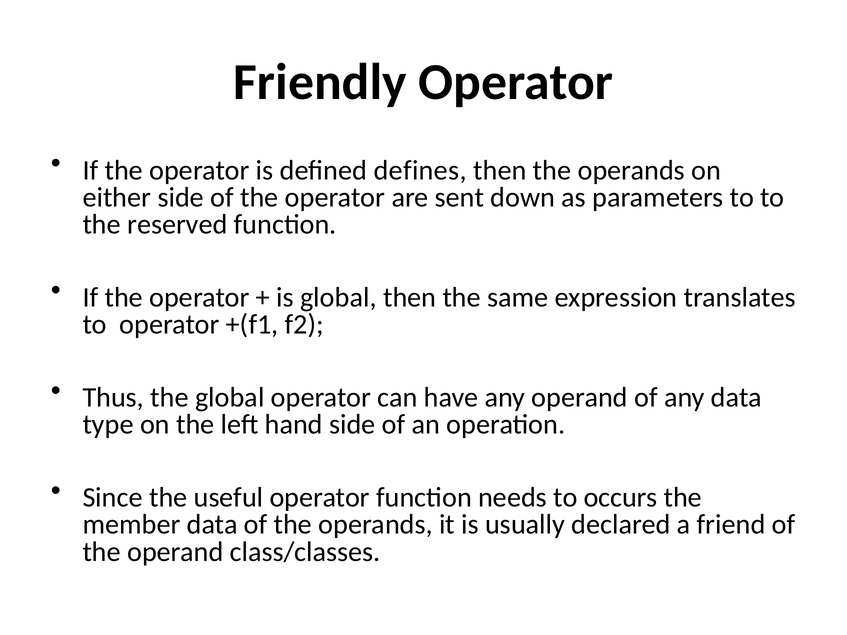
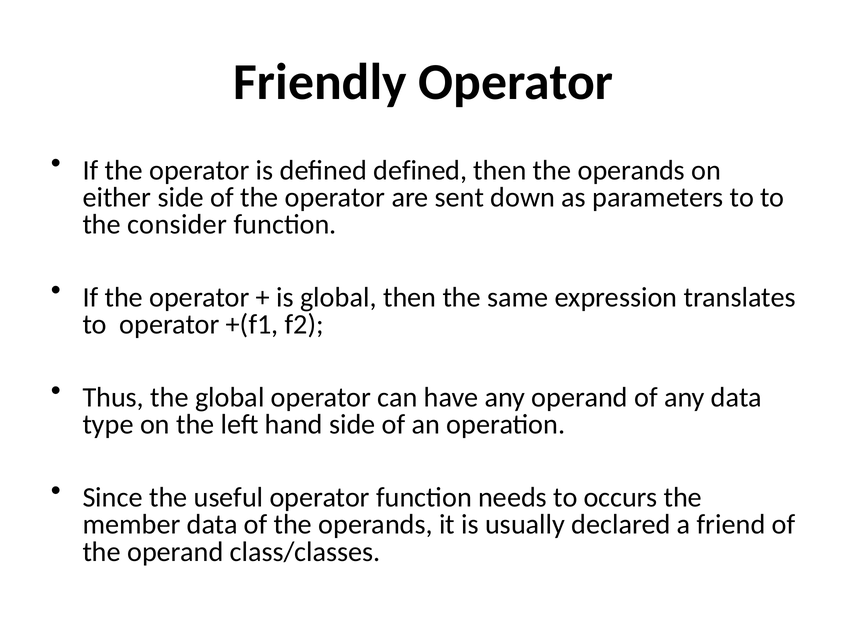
defined defines: defines -> defined (420, 170)
reserved: reserved -> consider (177, 224)
